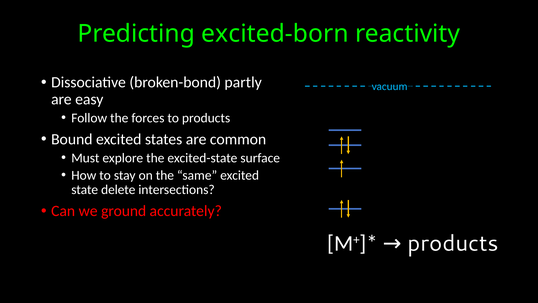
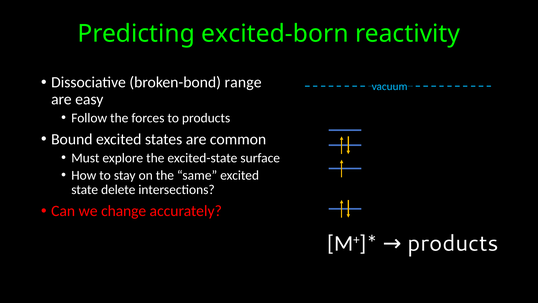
partly: partly -> range (243, 82)
ground: ground -> change (124, 211)
